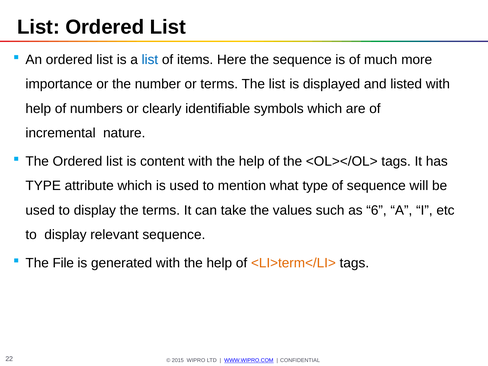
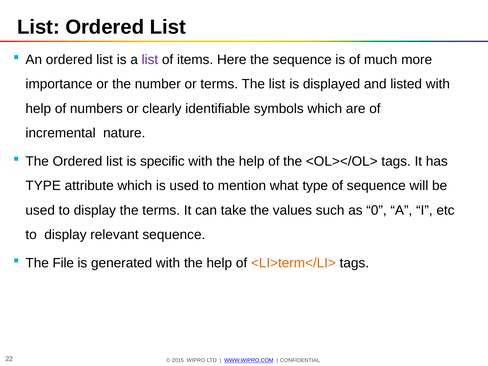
list colour: blue -> purple (150, 60)
content: content -> specific (162, 161)
6: 6 -> 0 (376, 210)
